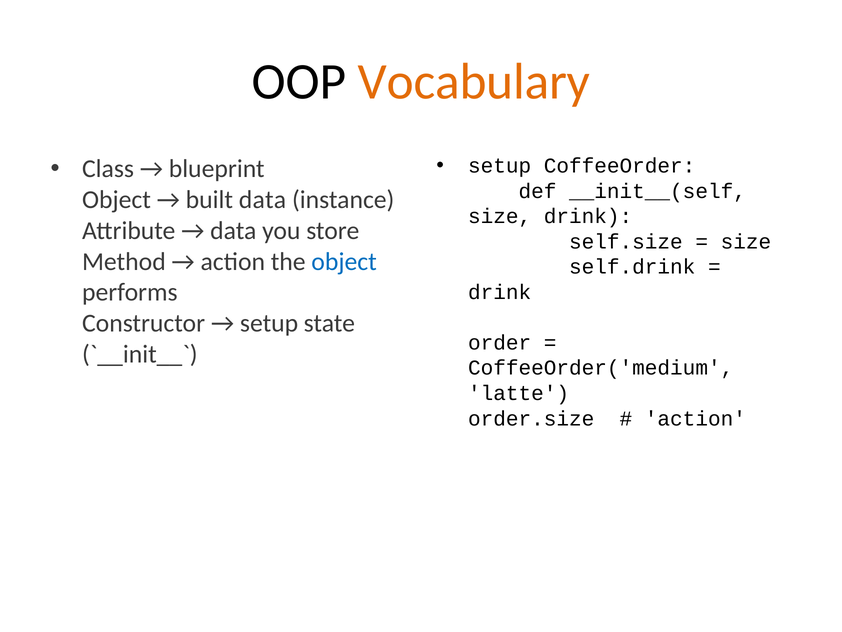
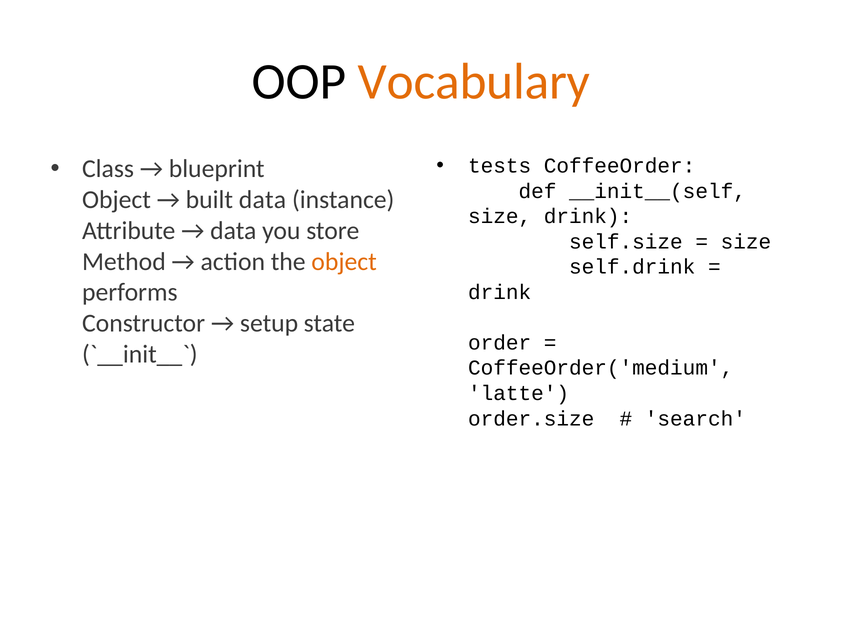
setup: setup -> tests (500, 166)
object colour: blue -> orange (344, 261)
action: action -> search (695, 418)
